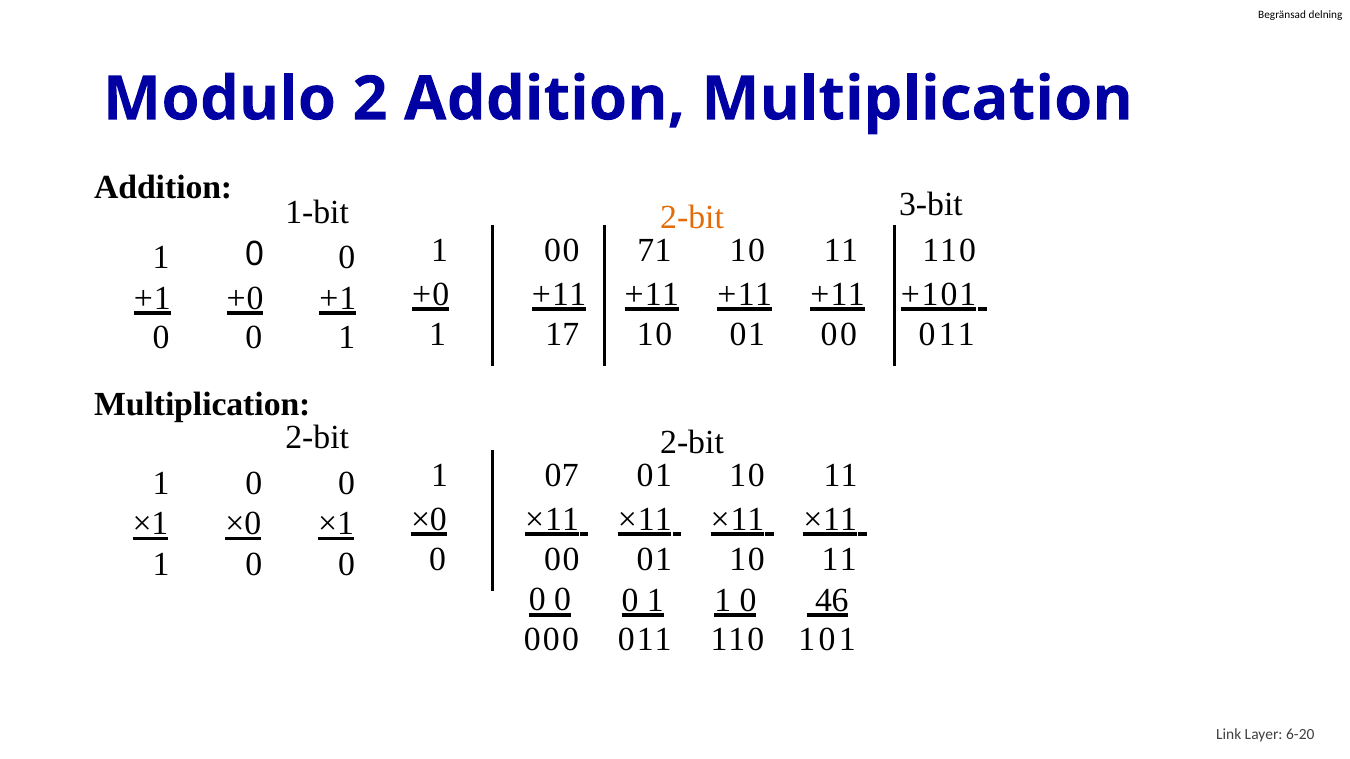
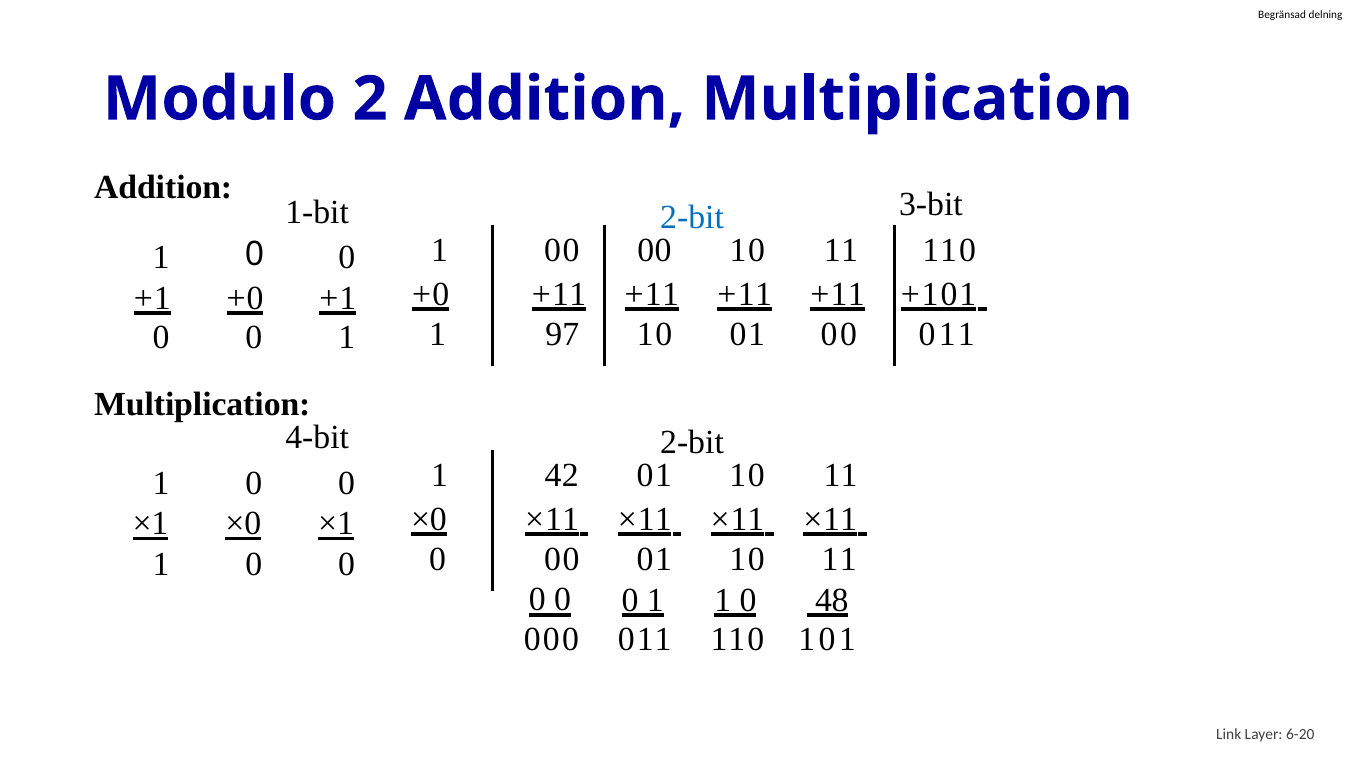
2-bit colour: orange -> blue (692, 217)
00 71: 71 -> 00 (654, 251)
17: 17 -> 97 (562, 335)
2-bit: 2-bit -> 4-bit (317, 438)
07: 07 -> 42 (562, 475)
46: 46 -> 48 (832, 600)
